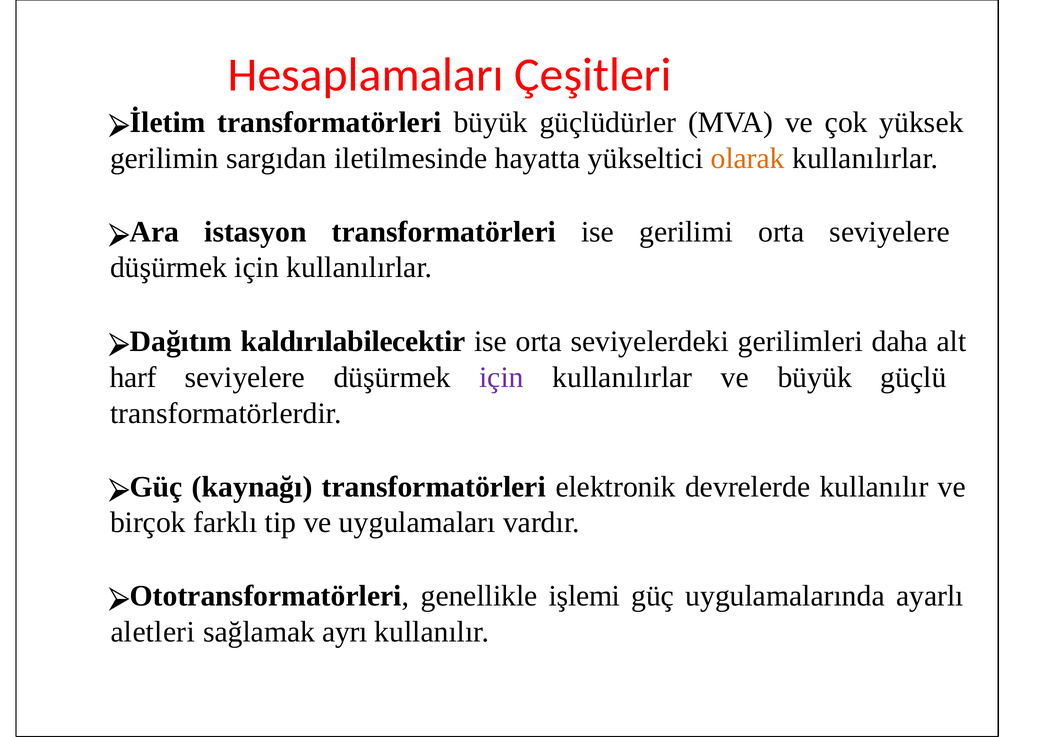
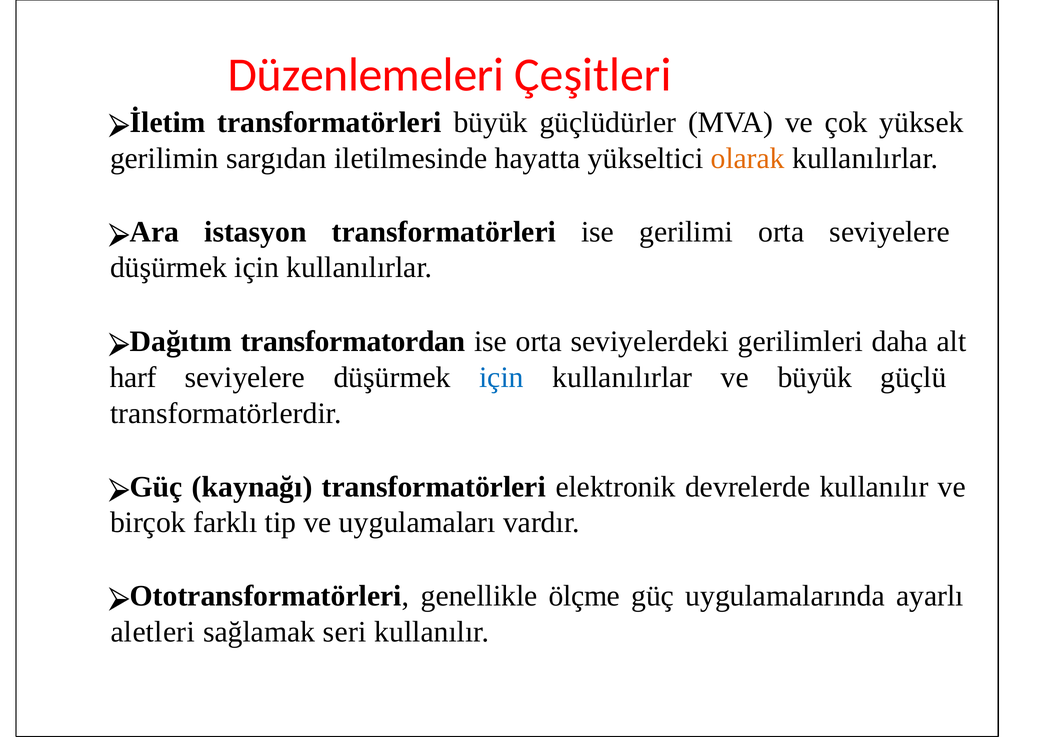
Hesaplamaları: Hesaplamaları -> Düzenlemeleri (366, 75)
kaldırılabilecektir: kaldırılabilecektir -> transformatordan (353, 341)
için colour: purple -> blue (502, 377)
işlemi: işlemi -> ölçme (584, 596)
ayrı: ayrı -> seri (345, 632)
